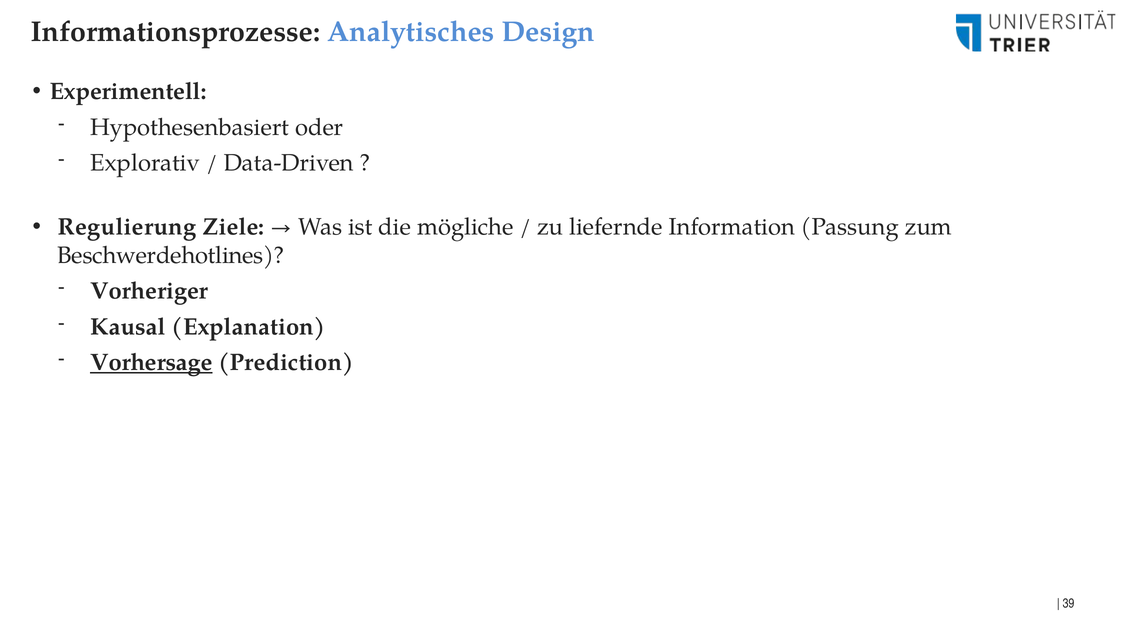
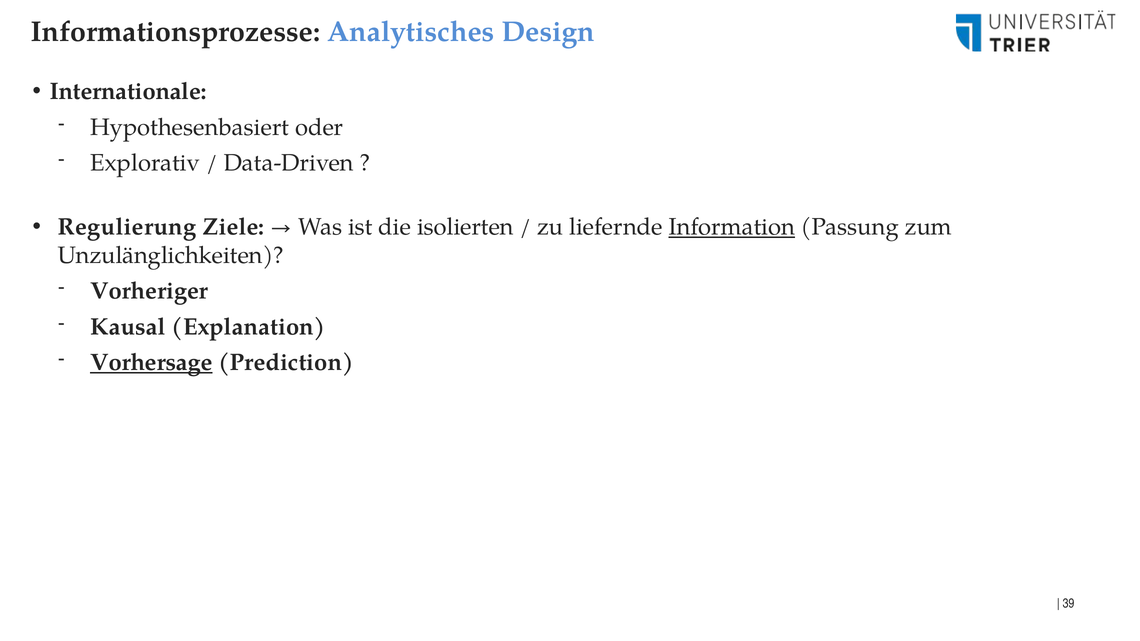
Experimentell: Experimentell -> Internationale (128, 92)
mögliche: mögliche -> isolierten (465, 227)
Information underline: none -> present (732, 227)
Beschwerdehotlines: Beschwerdehotlines -> Unzulänglichkeiten (171, 256)
